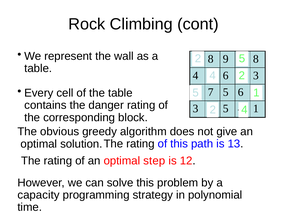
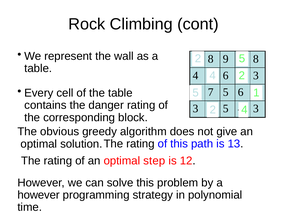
1: 1 -> 3 (256, 109)
capacity: capacity -> however (39, 195)
